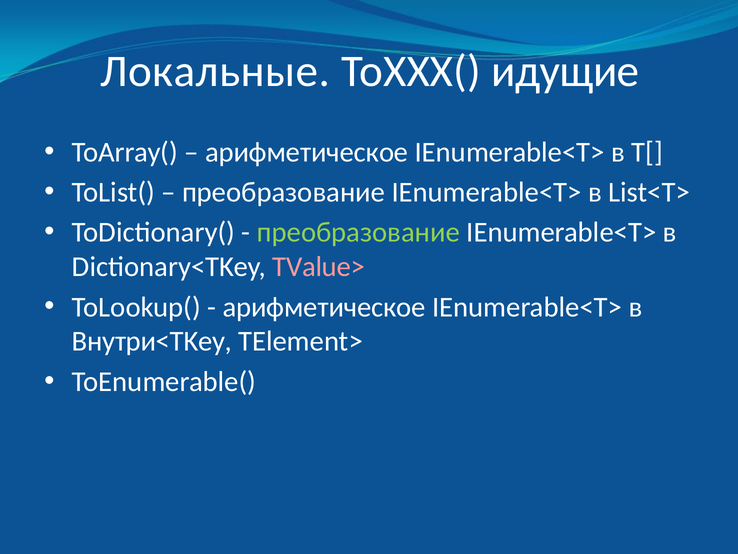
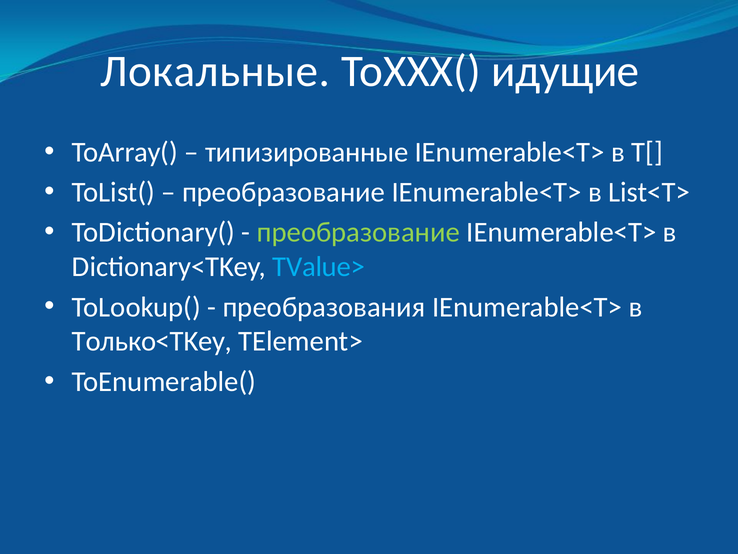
арифметическое: арифметическое -> типизированные (307, 152)
TValue> colour: pink -> light blue (319, 267)
арифметическое: арифметическое -> преобразования (324, 307)
Внутри<TKey: Внутри<TKey -> Только<TKey (152, 341)
